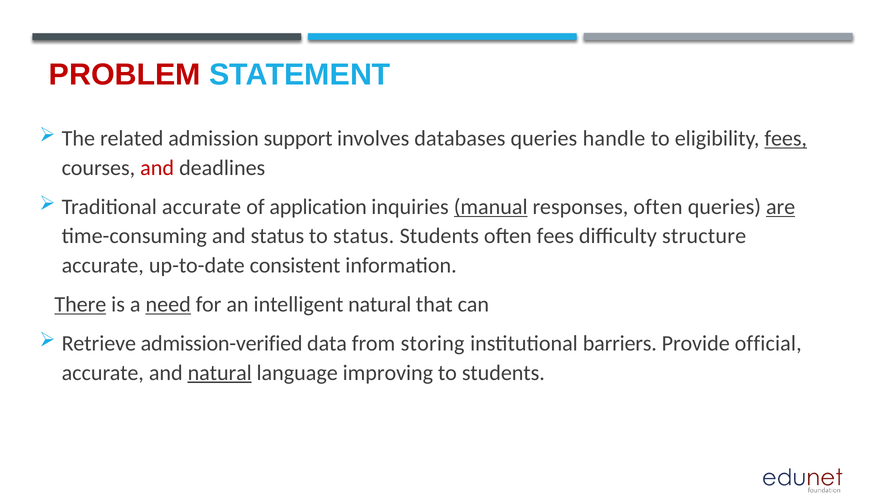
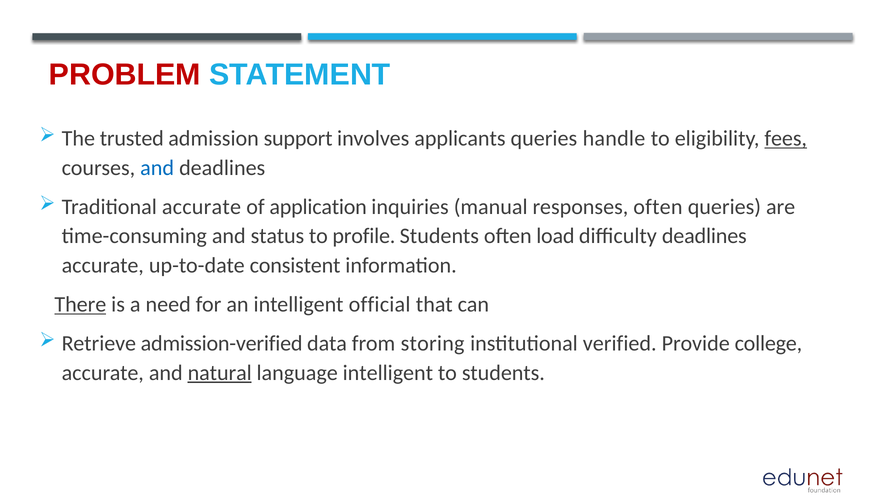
related: related -> trusted (132, 139)
databases: databases -> applicants (460, 139)
and colour: red -> blue (157, 168)
manual underline: present -> none (491, 207)
are underline: present -> none (781, 207)
to status: status -> profile (364, 236)
often fees: fees -> load (555, 236)
difficulty structure: structure -> deadlines (704, 236)
need underline: present -> none (168, 304)
intelligent natural: natural -> official (380, 304)
barriers: barriers -> verified (620, 344)
official: official -> college (768, 344)
language improving: improving -> intelligent (388, 373)
